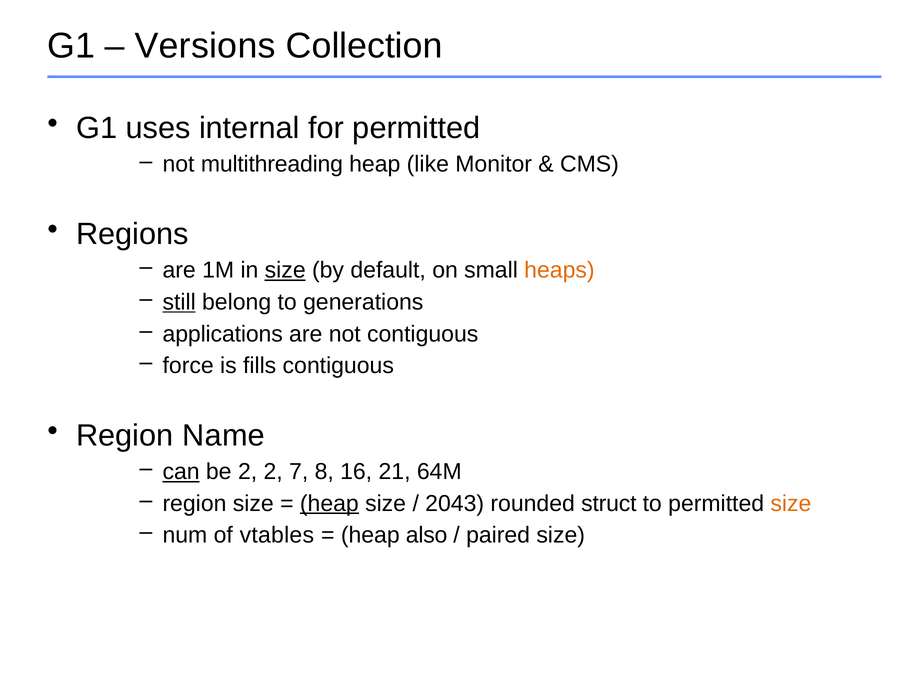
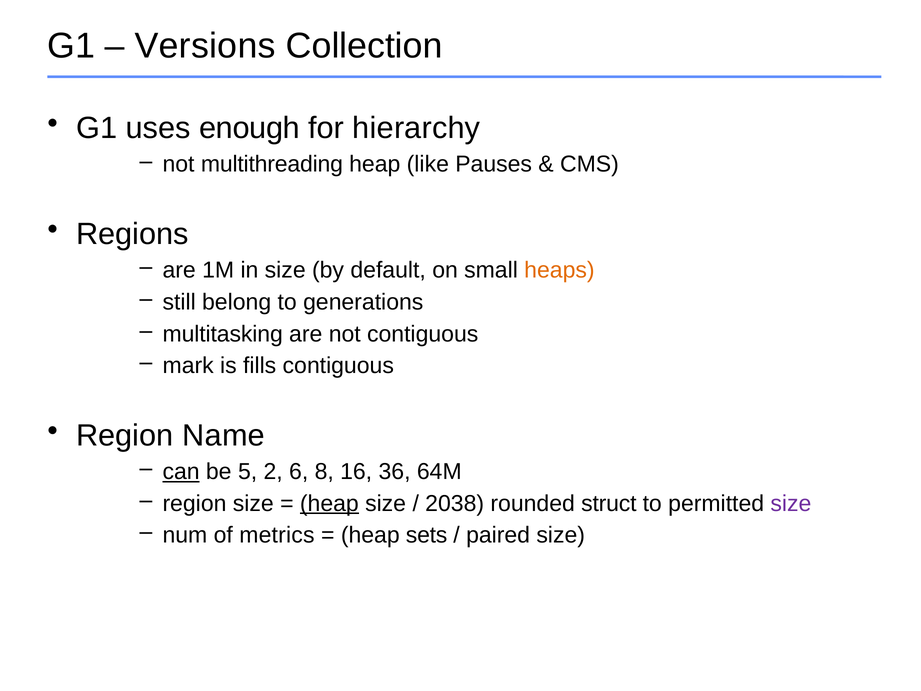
internal: internal -> enough (250, 128)
for permitted: permitted -> hierarchy (416, 128)
Monitor: Monitor -> Pauses (494, 164)
size underline: present -> none (285, 270)
still underline: present -> none (179, 302)
applications: applications -> multitasking (223, 334)
force: force -> mark (188, 366)
be 2: 2 -> 5 (248, 472)
7: 7 -> 6 (299, 472)
21: 21 -> 36 (395, 472)
2043: 2043 -> 2038 (455, 503)
size colour: orange -> purple (791, 503)
vtables: vtables -> metrics (277, 535)
also: also -> sets (427, 535)
